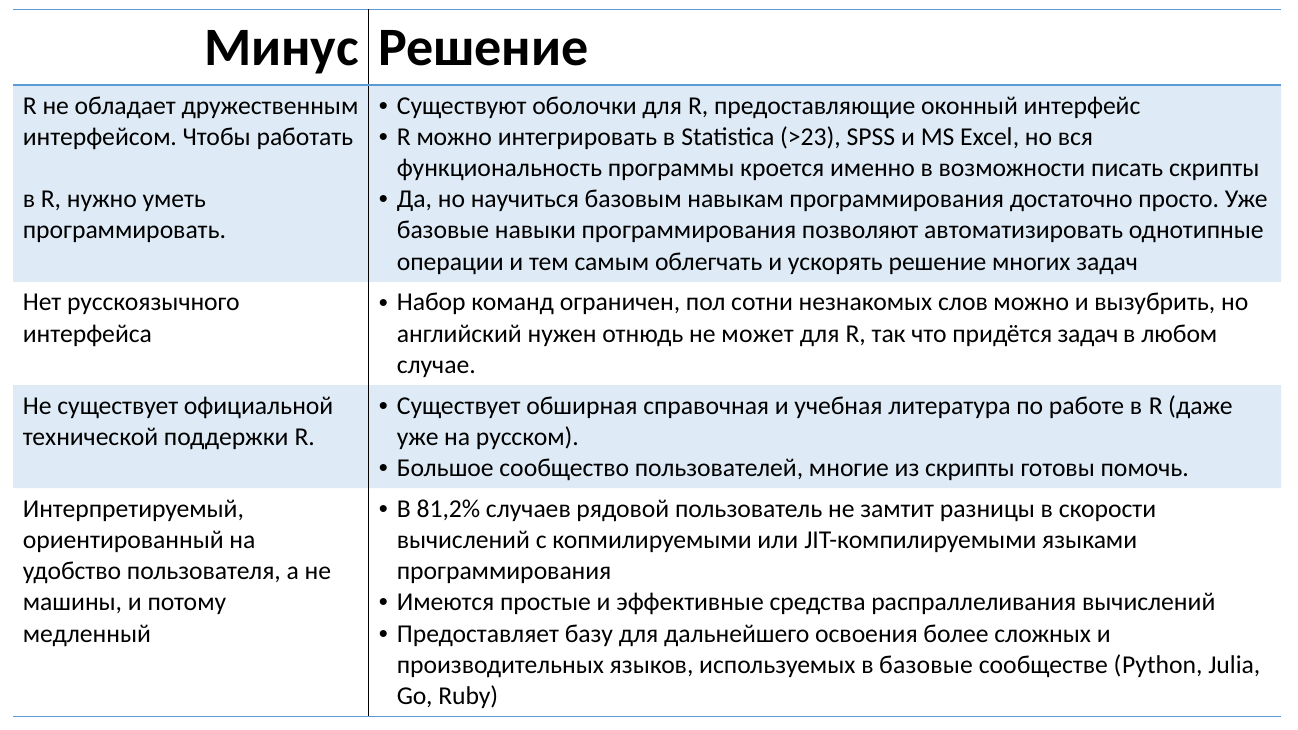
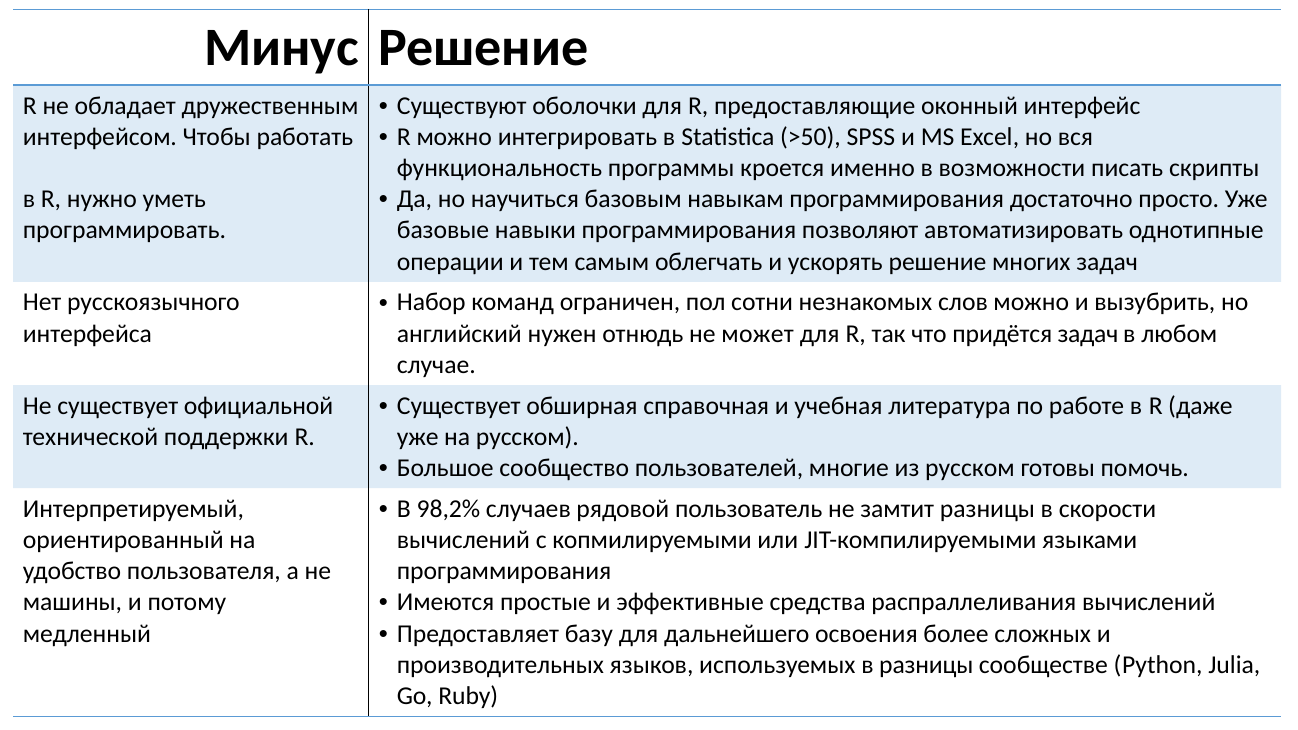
>23: >23 -> >50 (811, 137)
из скрипты: скрипты -> русском (970, 468)
81,2%: 81,2% -> 98,2% (448, 509)
в базовые: базовые -> разницы (926, 665)
